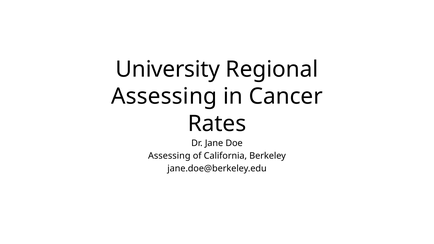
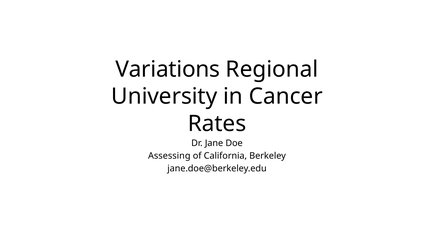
University: University -> Variations (168, 69)
Assessing: Assessing -> University (164, 97)
